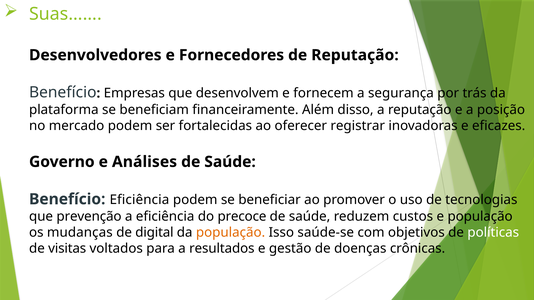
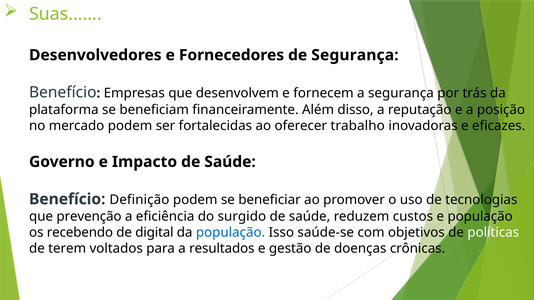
de Reputação: Reputação -> Segurança (355, 55)
registrar: registrar -> trabalho (358, 126)
Análises: Análises -> Impacto (145, 162)
Benefício Eficiência: Eficiência -> Definição (139, 200)
precoce: precoce -> surgido (242, 217)
mudanças: mudanças -> recebendo (80, 233)
população colour: orange -> blue (231, 233)
visitas: visitas -> terem (67, 249)
